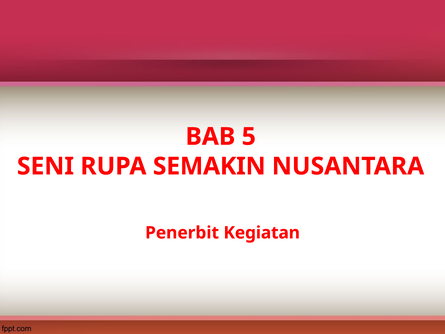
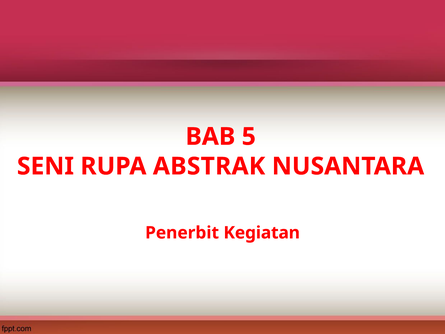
SEMAKIN: SEMAKIN -> ABSTRAK (209, 166)
